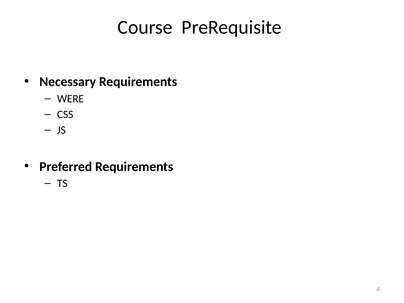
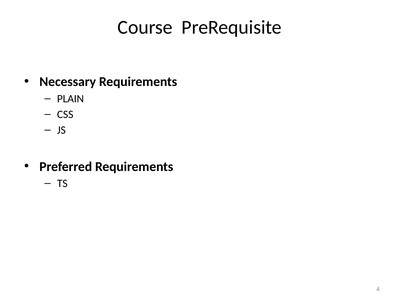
WERE: WERE -> PLAIN (70, 99)
